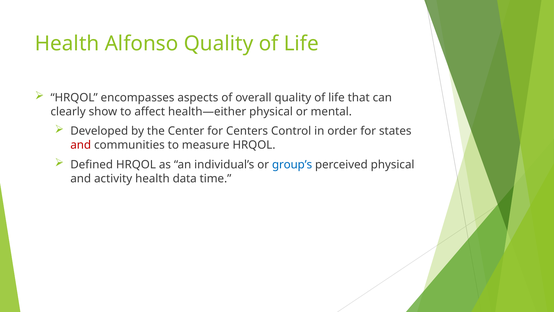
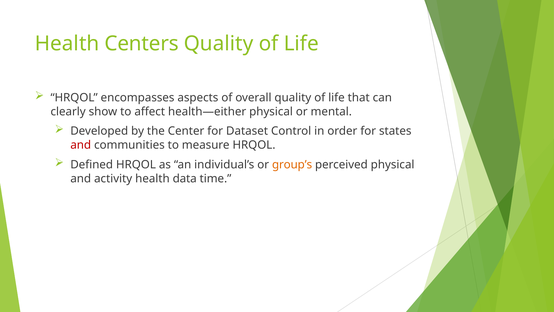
Alfonso: Alfonso -> Centers (142, 44)
Centers: Centers -> Dataset (247, 131)
group’s colour: blue -> orange (292, 164)
